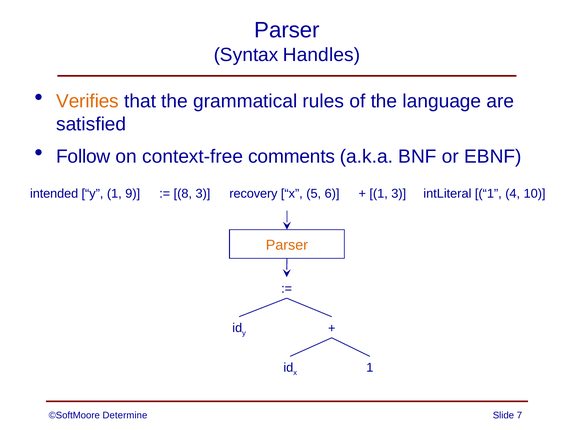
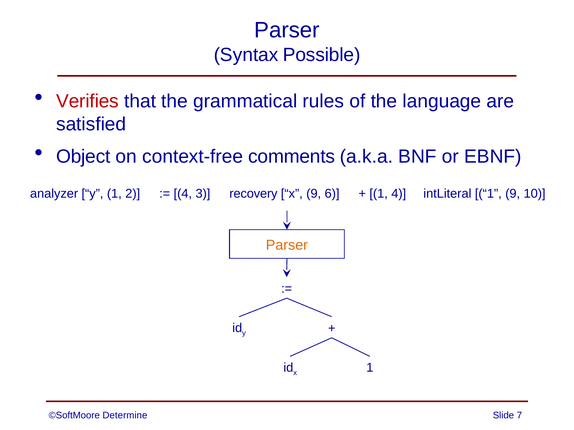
Handles: Handles -> Possible (322, 55)
Verifies colour: orange -> red (88, 101)
Follow: Follow -> Object (83, 157)
intended: intended -> analyzer (54, 194)
9: 9 -> 2 (133, 194)
8: 8 -> 4 (183, 194)
x 5: 5 -> 9 (314, 194)
1 3: 3 -> 4 (399, 194)
1 4: 4 -> 9 (513, 194)
